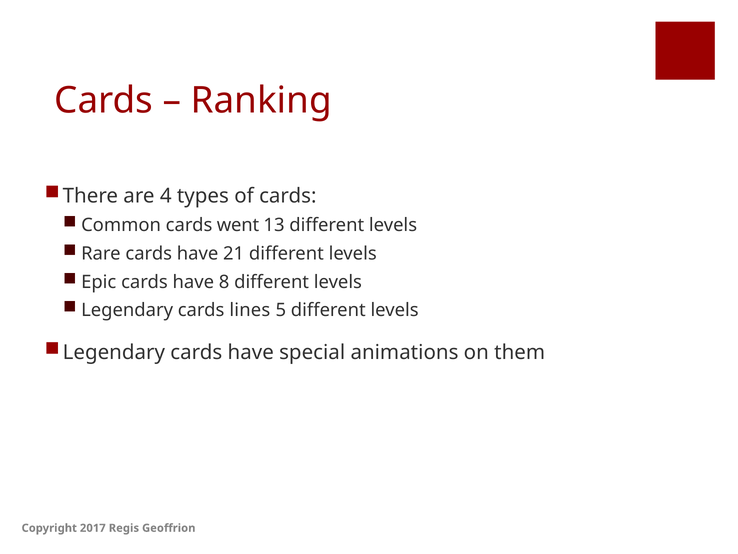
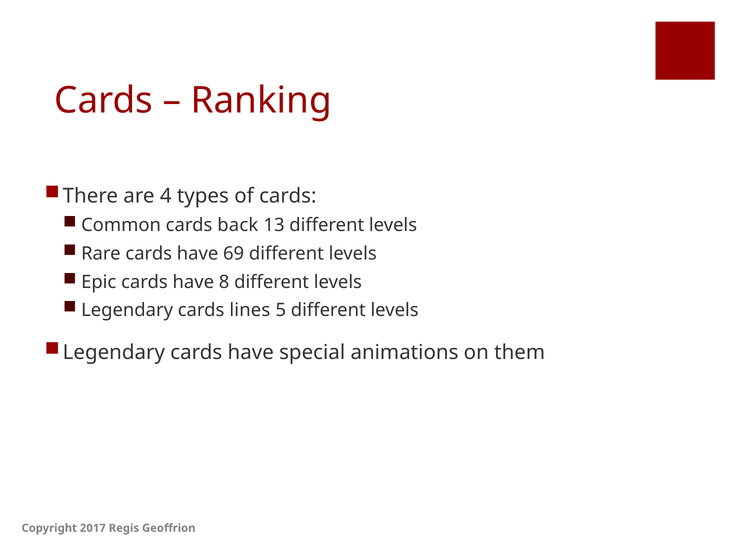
went: went -> back (238, 225)
21: 21 -> 69 (234, 253)
